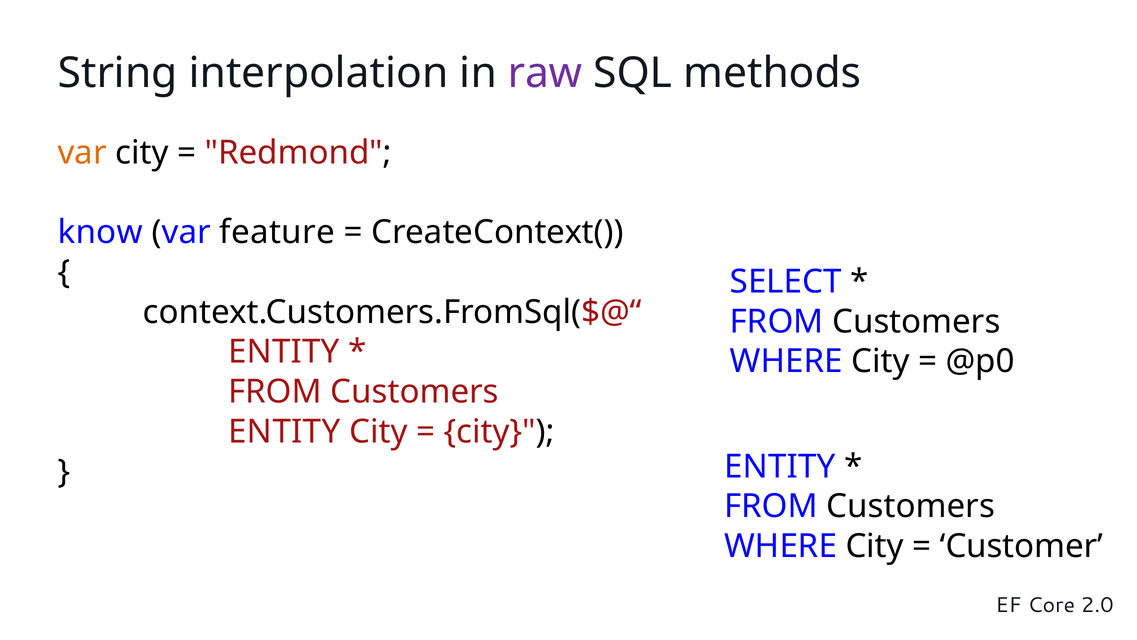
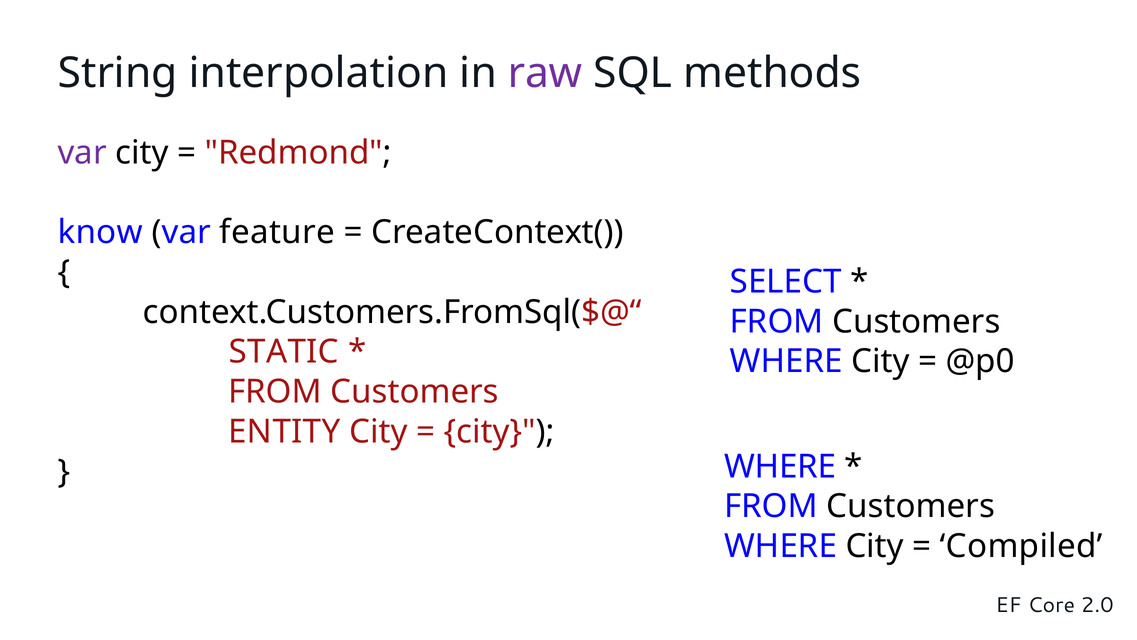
var colour: orange -> purple (82, 153)
ENTITY: ENTITY -> STATIC (284, 352)
ENTITY: ENTITY -> WHERE (780, 466)
Customer: Customer -> Compiled (1021, 546)
